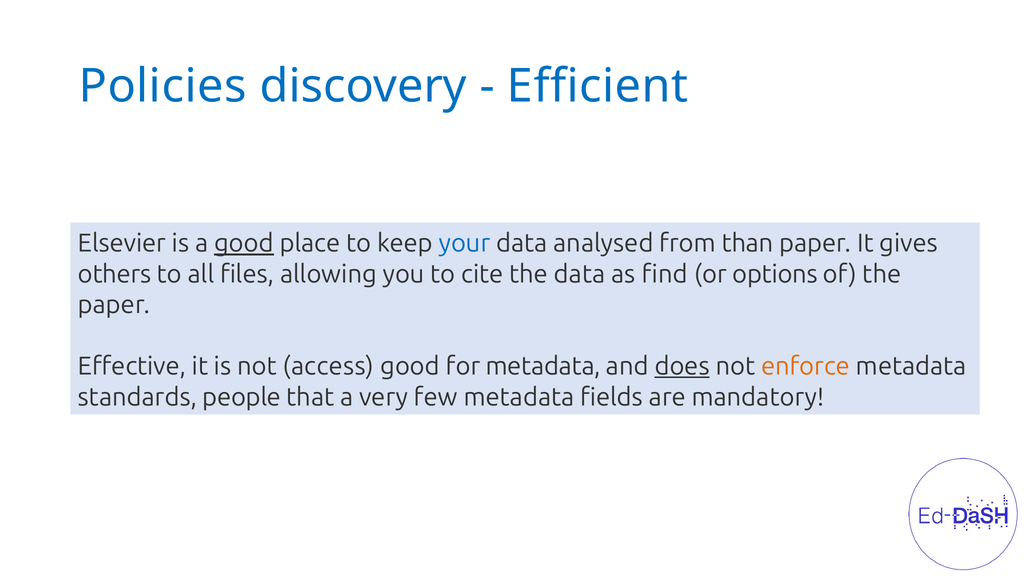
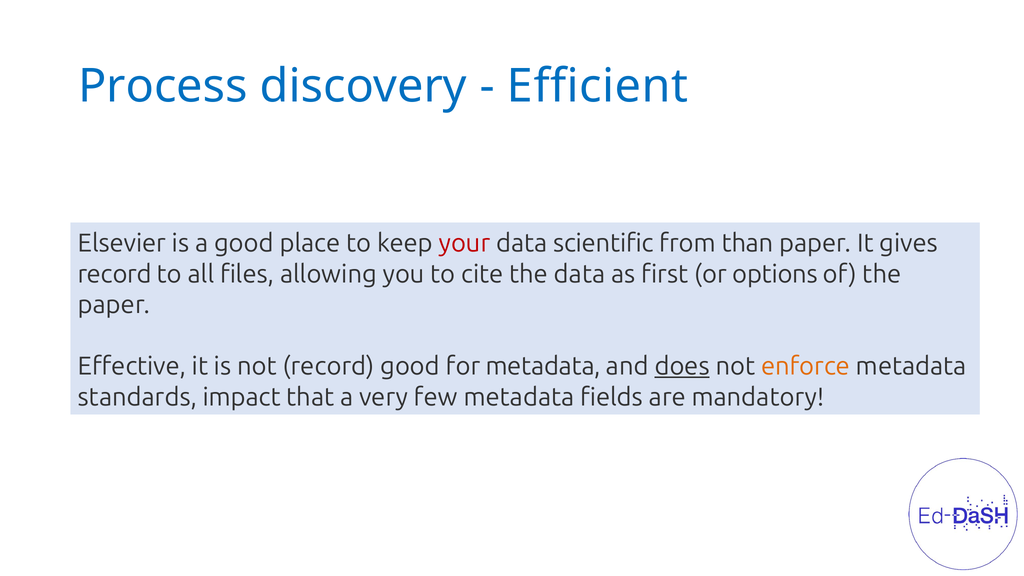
Policies: Policies -> Process (163, 86)
good underline: present -> none (244, 243)
your colour: blue -> red (464, 243)
analysed: analysed -> scientific (603, 243)
others: others -> record (115, 274)
find: find -> first (665, 274)
not access: access -> record (328, 366)
people: people -> impact (242, 397)
